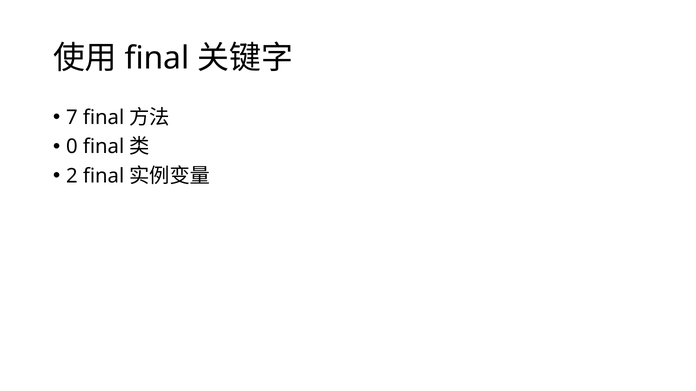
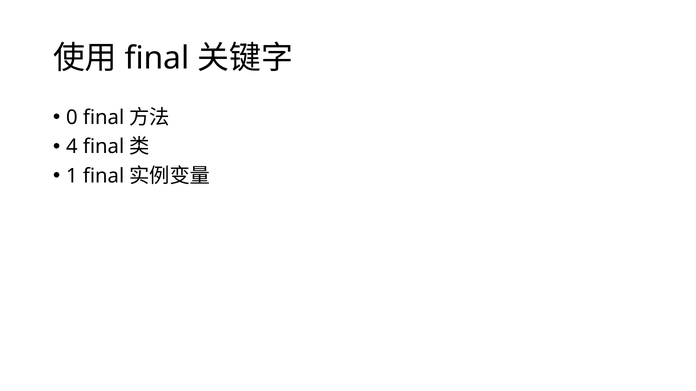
7: 7 -> 0 (72, 118)
0: 0 -> 4 (72, 147)
2: 2 -> 1 (72, 176)
